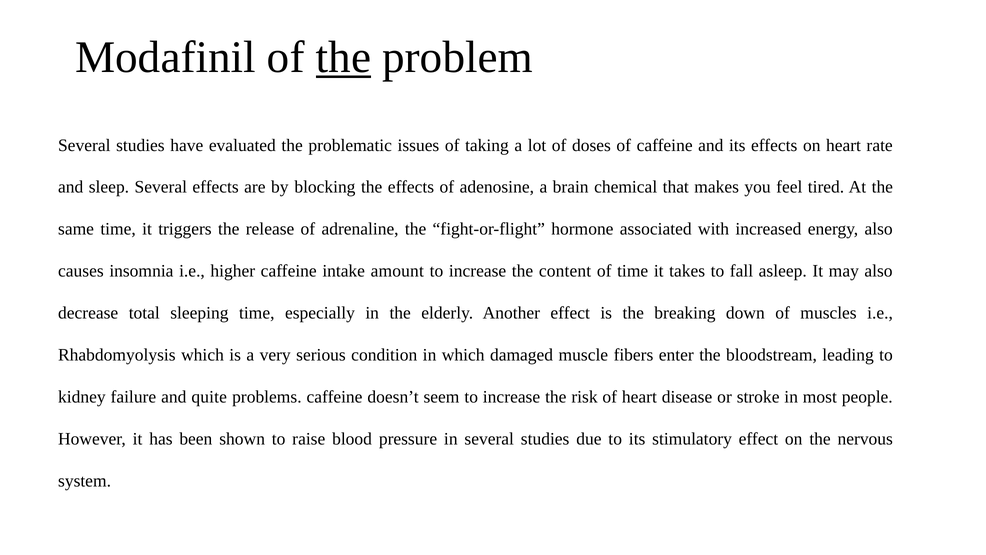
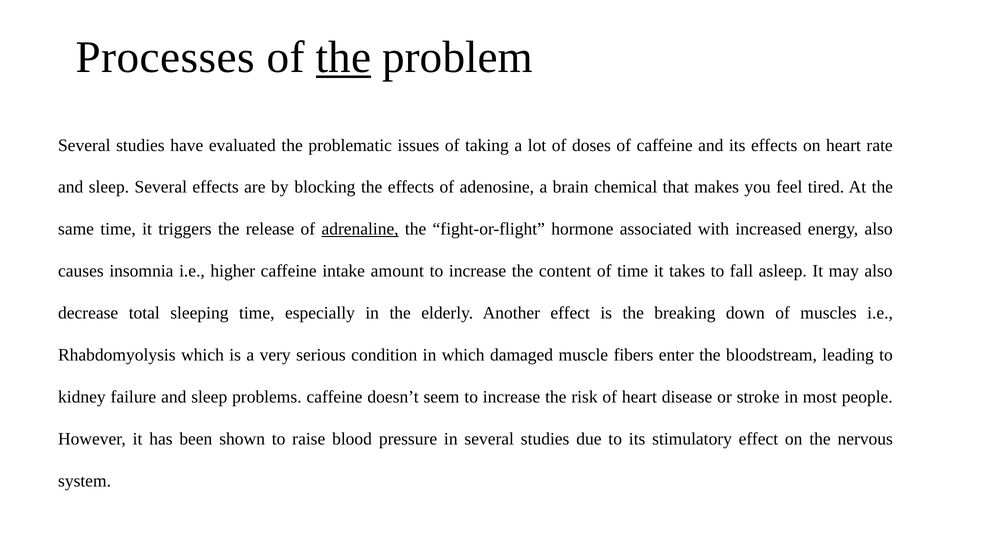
Modafinil: Modafinil -> Processes (165, 57)
adrenaline underline: none -> present (360, 229)
failure and quite: quite -> sleep (209, 397)
